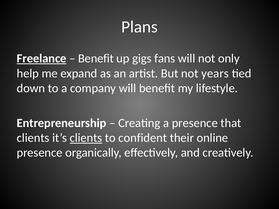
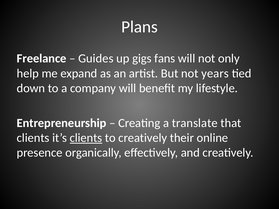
Freelance underline: present -> none (42, 59)
Benefit: Benefit -> Guides (96, 59)
a presence: presence -> translate (195, 123)
to confident: confident -> creatively (143, 138)
